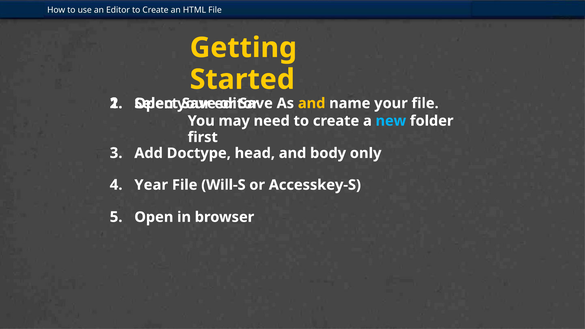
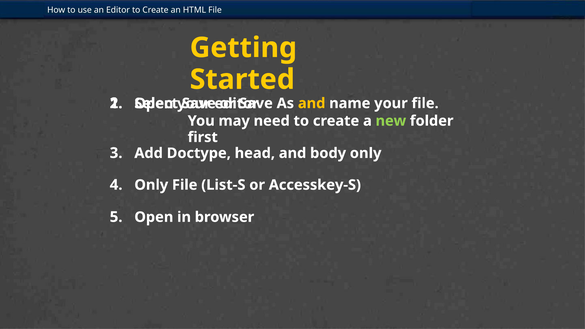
new colour: light blue -> light green (391, 121)
4 Year: Year -> Only (151, 185)
Will-S: Will-S -> List-S (223, 185)
